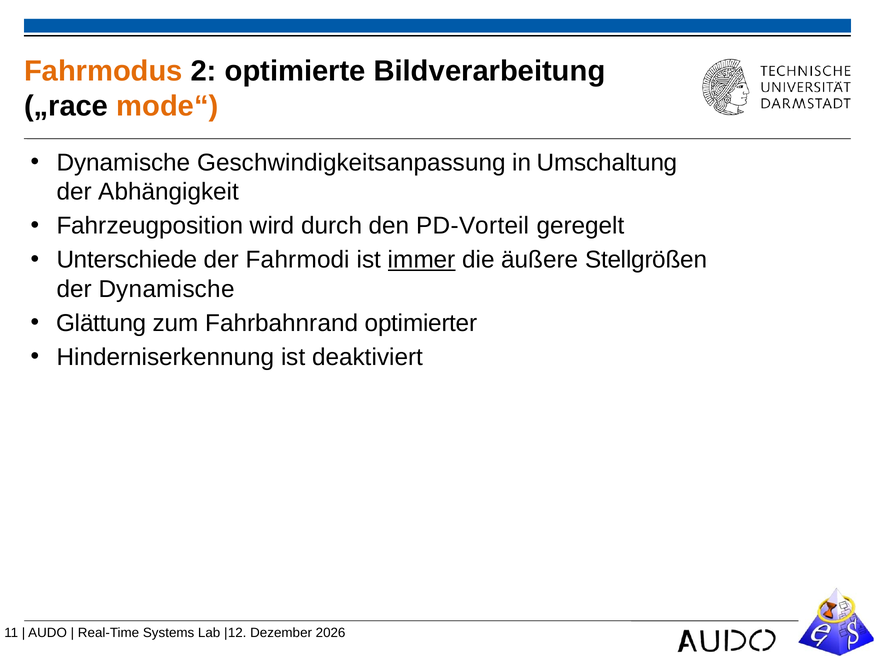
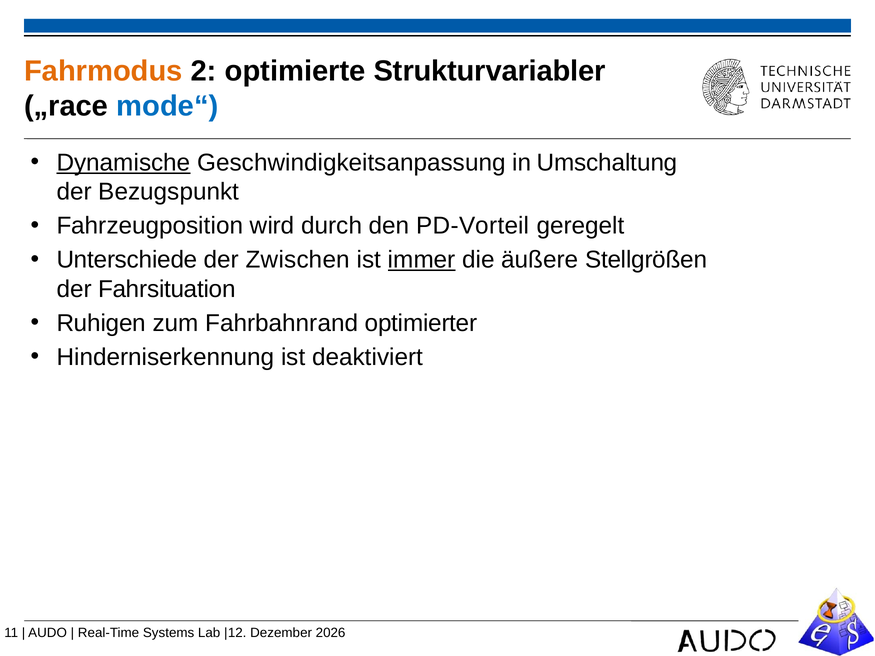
Bildverarbeitung: Bildverarbeitung -> Strukturvariabler (490, 71)
mode“ colour: orange -> blue (167, 106)
Dynamische underline: none -> present (124, 163)
Abhängigkeit: Abhängigkeit -> Bezugspunkt (169, 192)
Fahrmodi: Fahrmodi -> Zwischen (298, 260)
der Dynamische: Dynamische -> Fahrsituation (167, 289)
Glättung: Glättung -> Ruhigen (101, 323)
